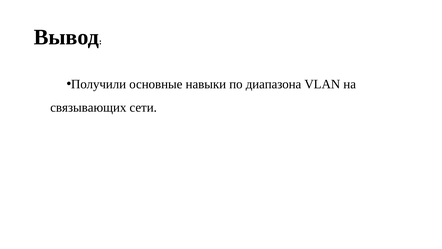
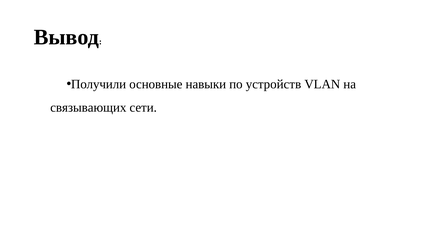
диапазона: диапазона -> устройств (273, 84)
